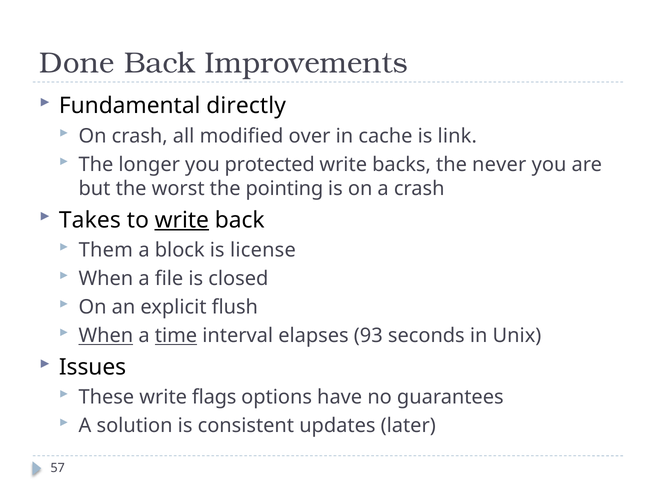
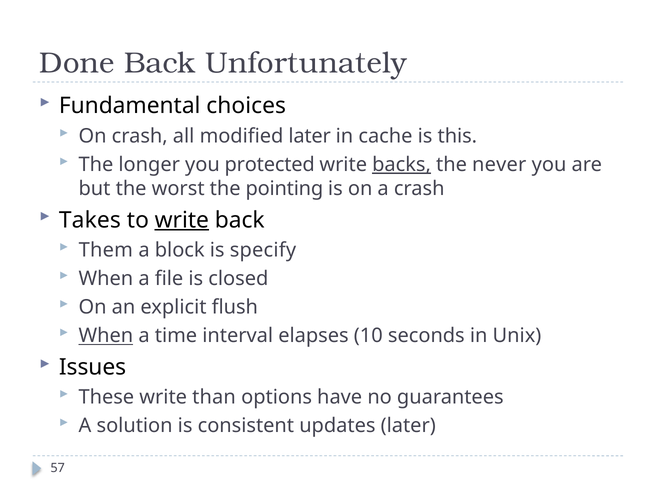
Improvements: Improvements -> Unfortunately (306, 63)
directly: directly -> choices (246, 106)
modified over: over -> later (310, 136)
link: link -> this (457, 136)
backs underline: none -> present (402, 165)
license: license -> specify (263, 250)
time underline: present -> none (176, 336)
93: 93 -> 10 (368, 336)
flags: flags -> than (214, 397)
